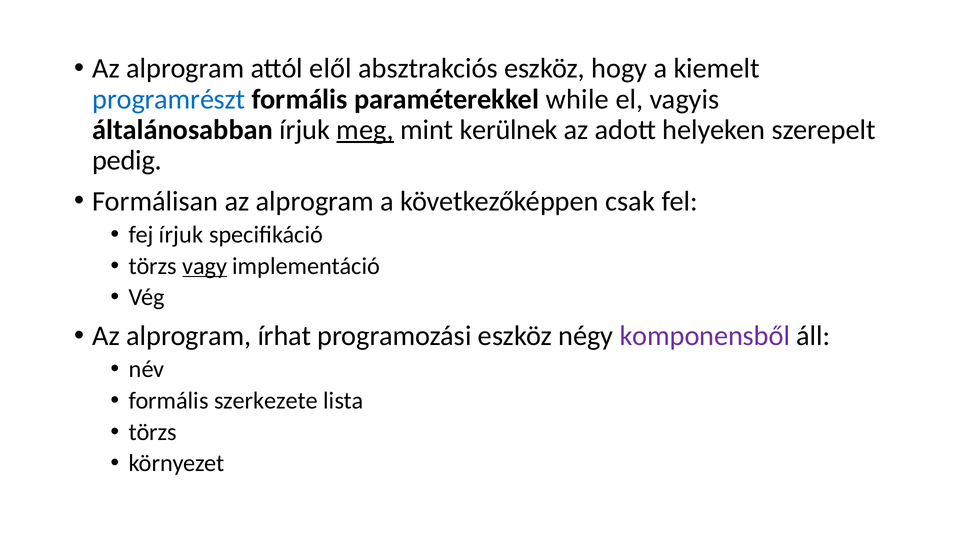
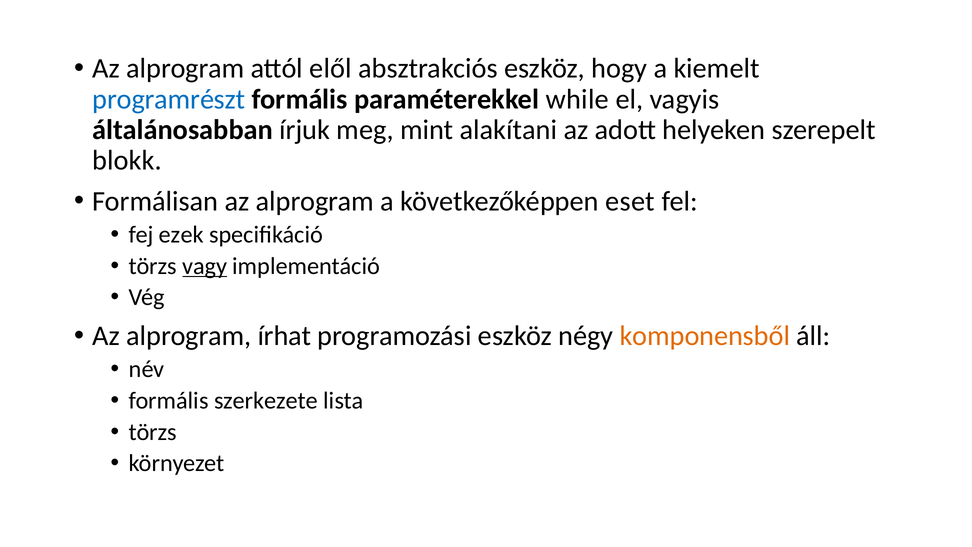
meg underline: present -> none (365, 130)
kerülnek: kerülnek -> alakítani (509, 130)
pedig: pedig -> blokk (127, 160)
csak: csak -> eset (630, 201)
fej írjuk: írjuk -> ezek (181, 235)
komponensből colour: purple -> orange (705, 336)
